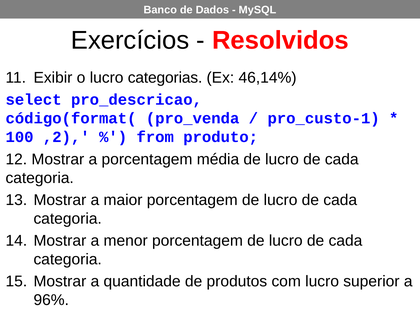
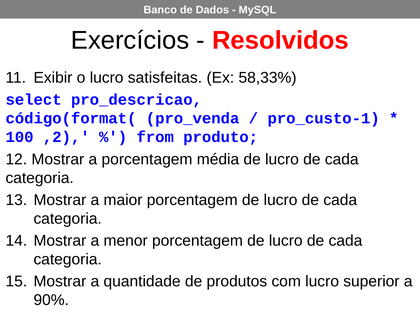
categorias: categorias -> satisfeitas (165, 78)
46,14%: 46,14% -> 58,33% (268, 78)
96%: 96% -> 90% (51, 300)
